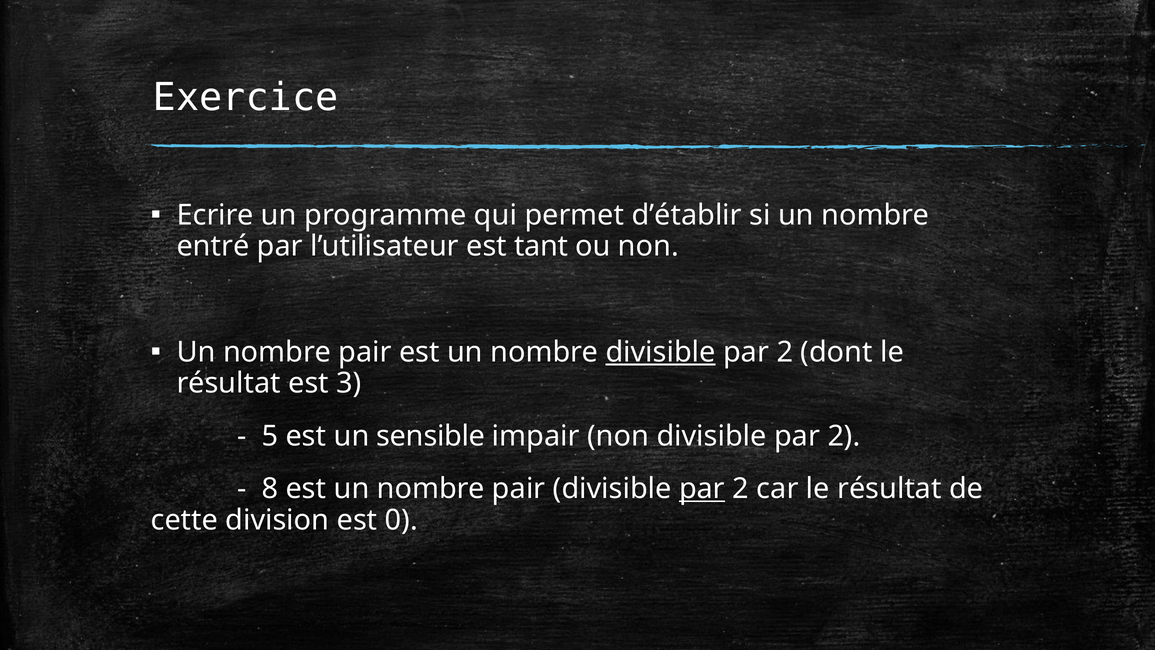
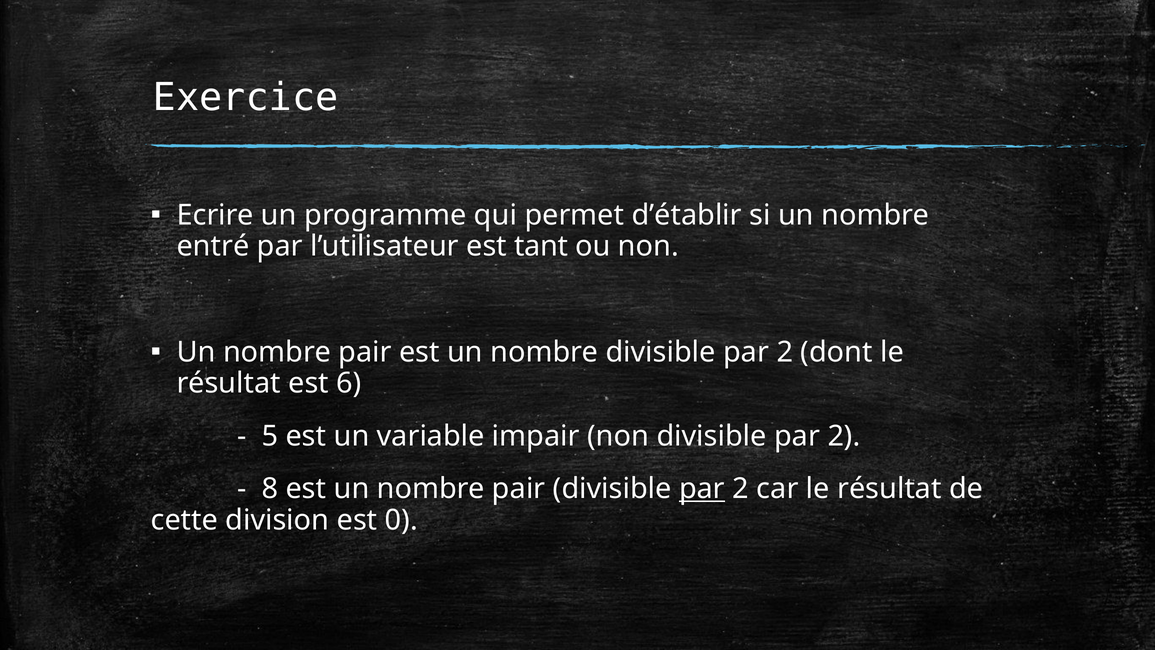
divisible underline: present -> none (661, 352)
3: 3 -> 6 (349, 383)
sensible: sensible -> variable (431, 436)
